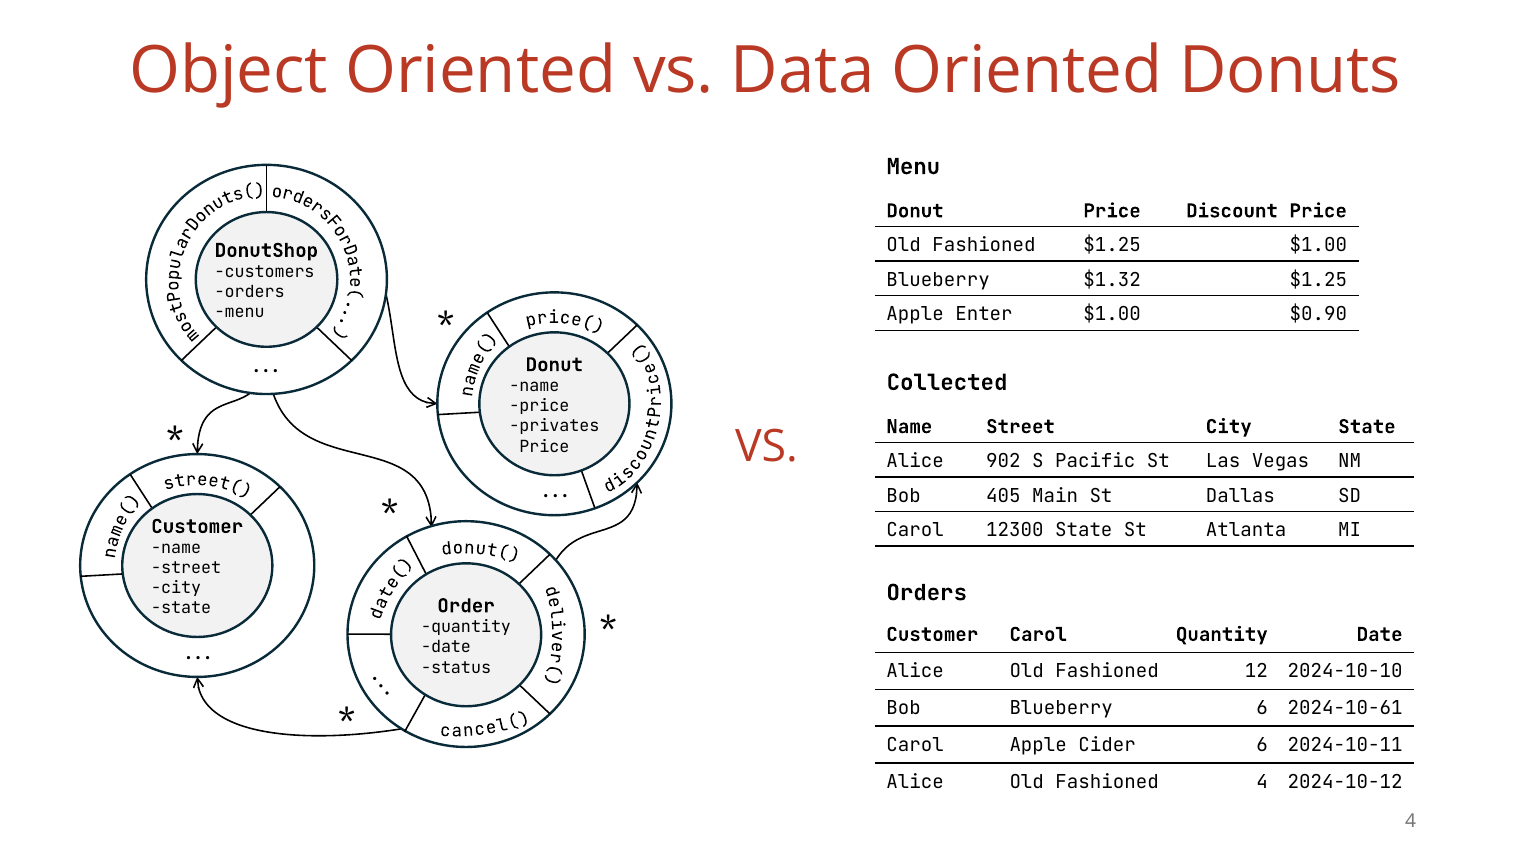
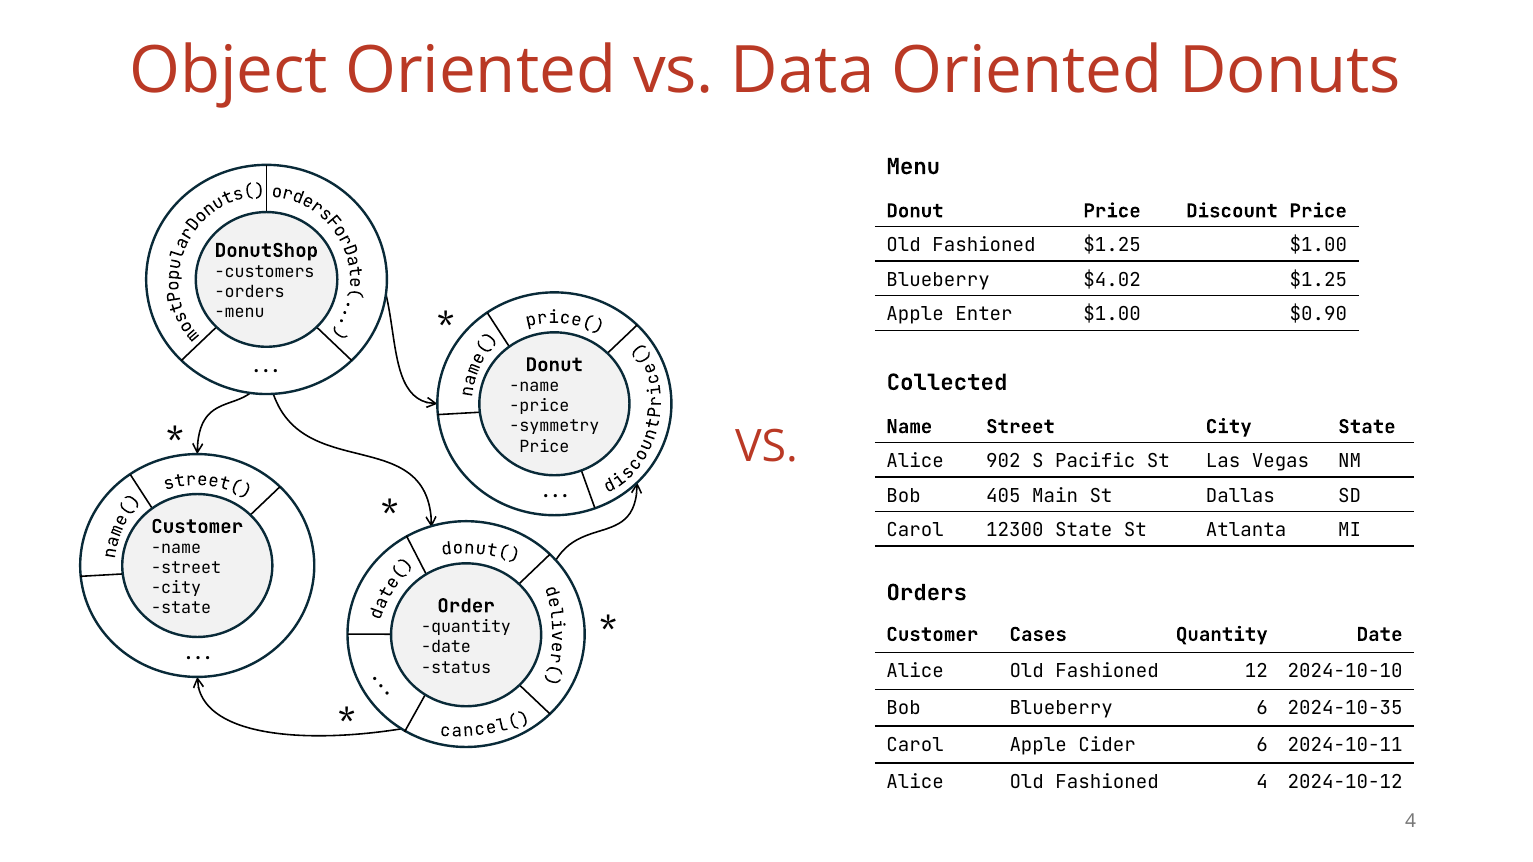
$1.32: $1.32 -> $4.02 (1112, 280)
privates: privates -> symmetry (554, 427)
Customer Carol: Carol -> Cases (1038, 635)
2024-10-61: 2024-10-61 -> 2024-10-35 (1345, 709)
